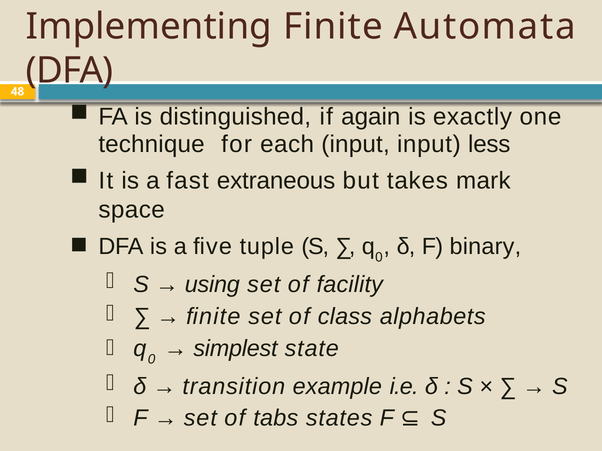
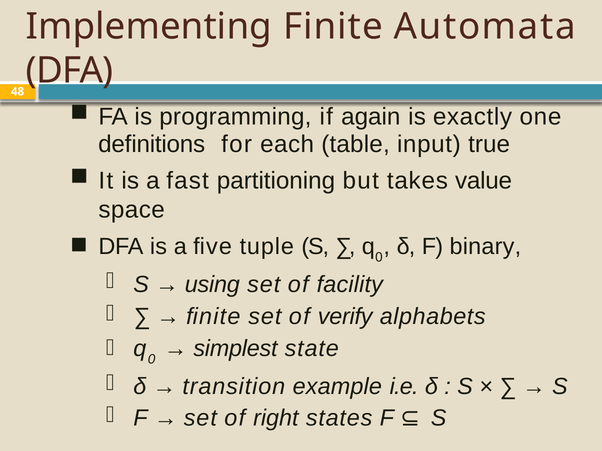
distinguished: distinguished -> programming (235, 117)
technique: technique -> deﬁnitions (152, 144)
each input: input -> table (356, 144)
less: less -> true (489, 144)
extraneous: extraneous -> partitioning (276, 181)
mark: mark -> value (484, 181)
class: class -> verify (345, 317)
tabs: tabs -> right (276, 419)
